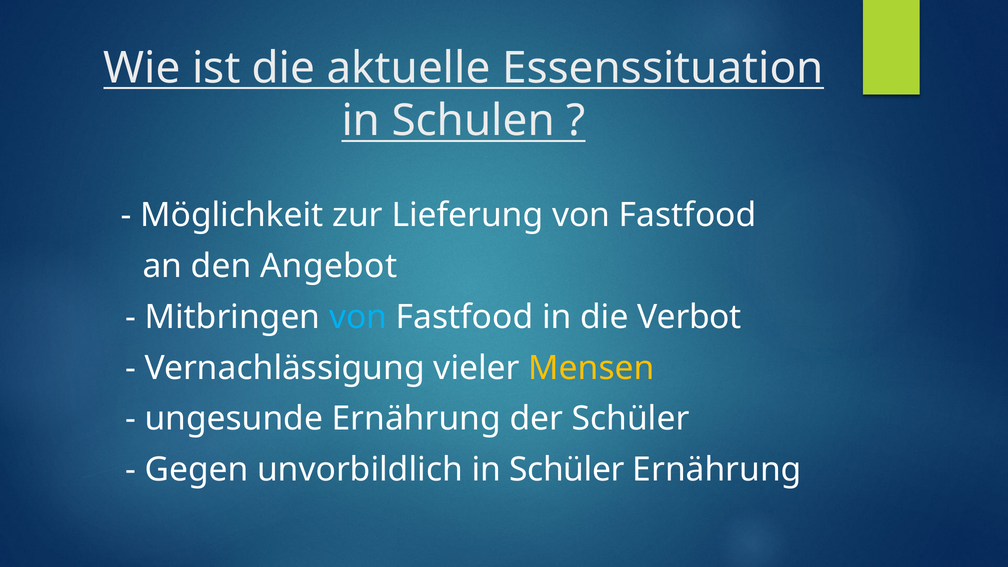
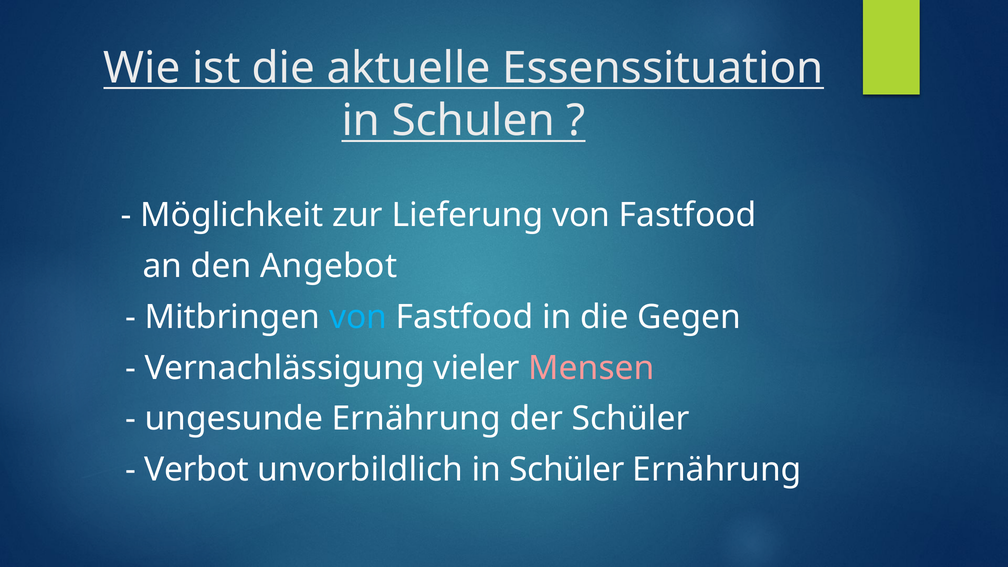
Verbot: Verbot -> Gegen (689, 317)
Mensen colour: yellow -> pink (591, 368)
Gegen: Gegen -> Verbot (197, 470)
